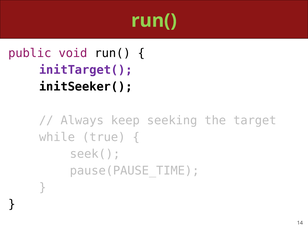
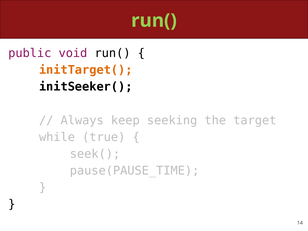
initTarget( colour: purple -> orange (86, 70)
